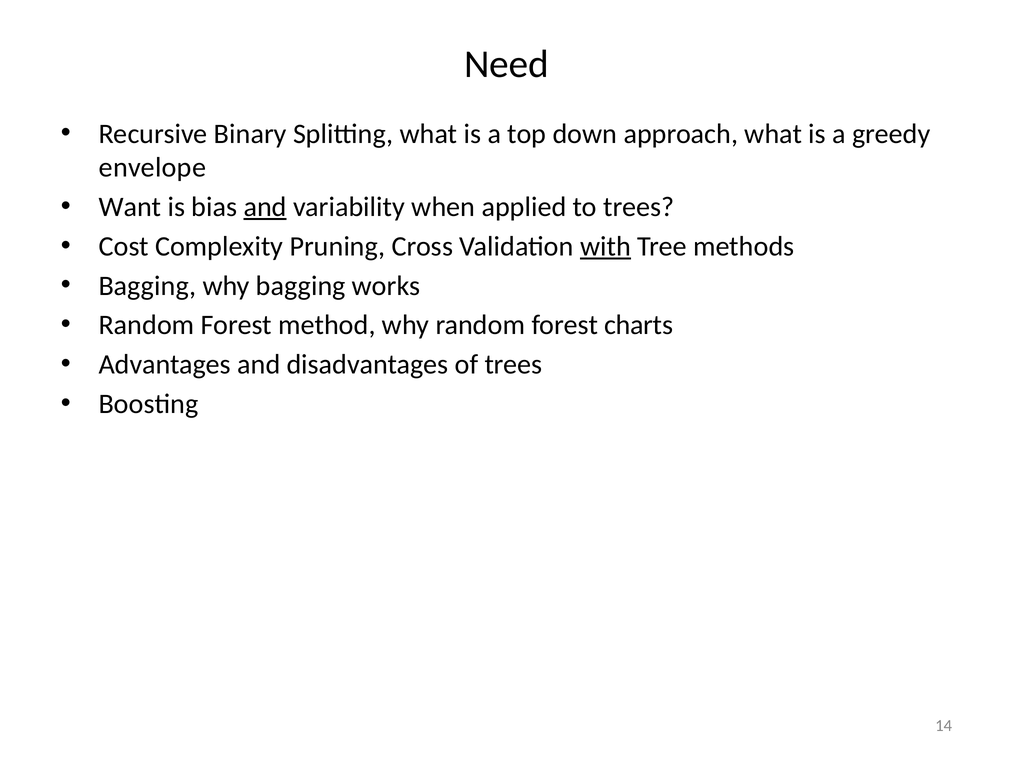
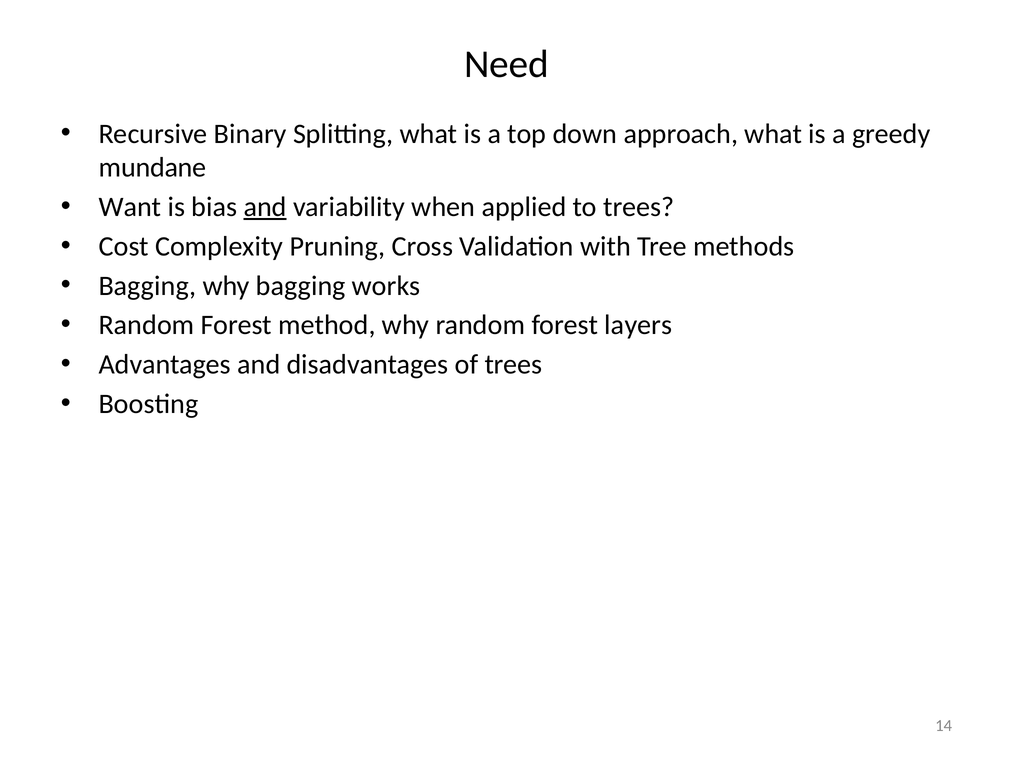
envelope: envelope -> mundane (153, 167)
with underline: present -> none (605, 246)
charts: charts -> layers (638, 325)
